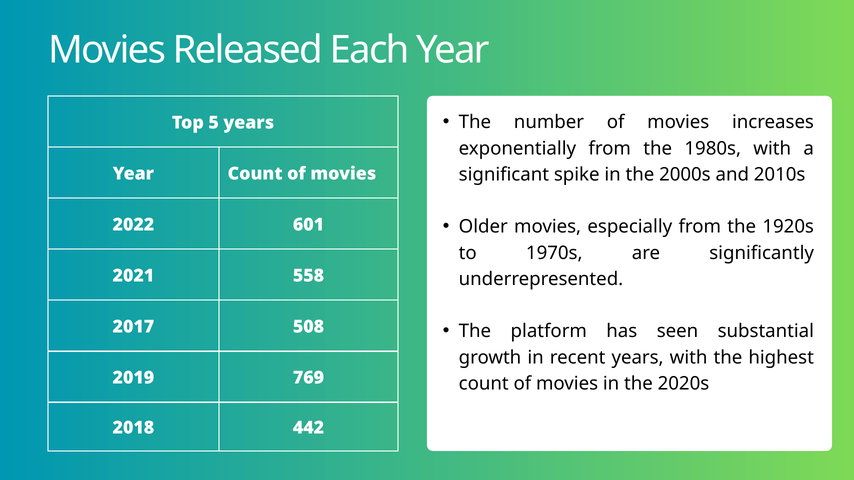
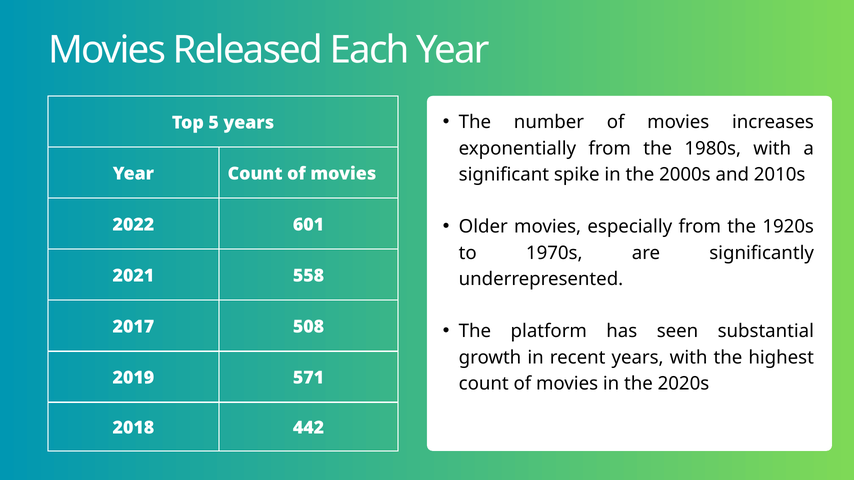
769: 769 -> 571 (308, 378)
